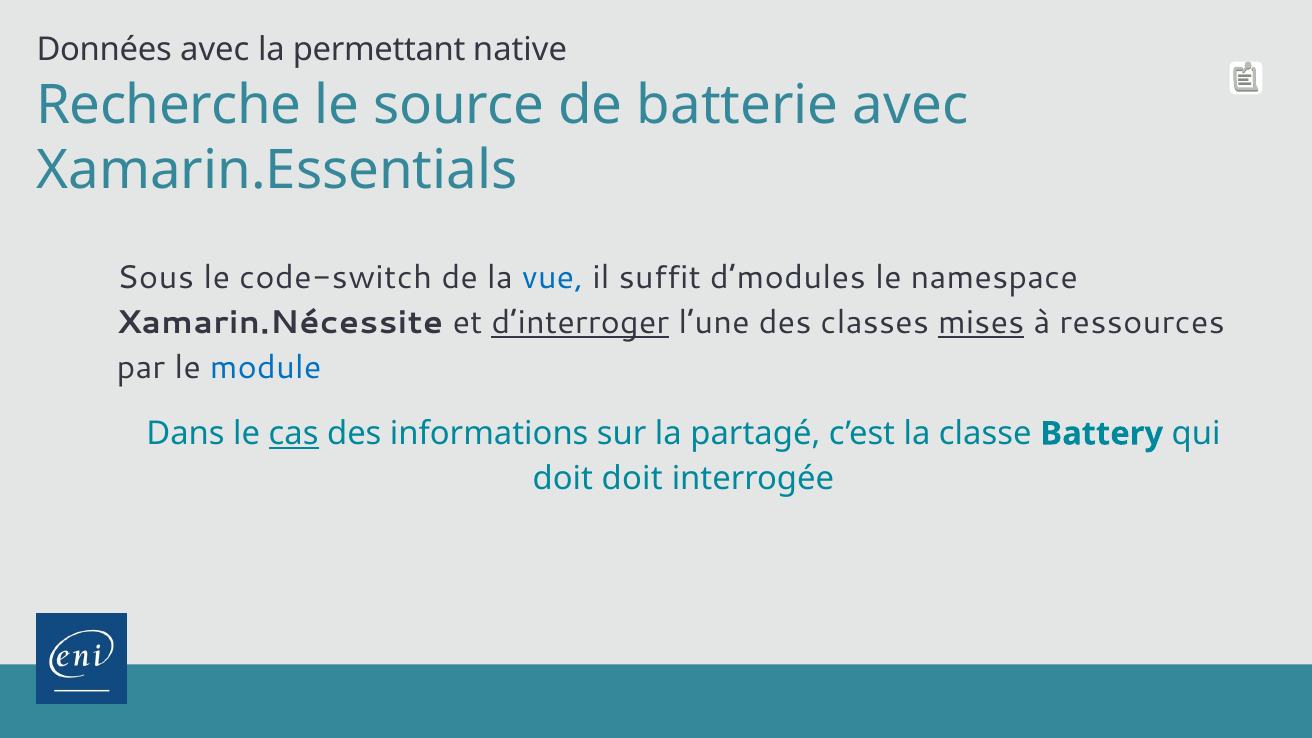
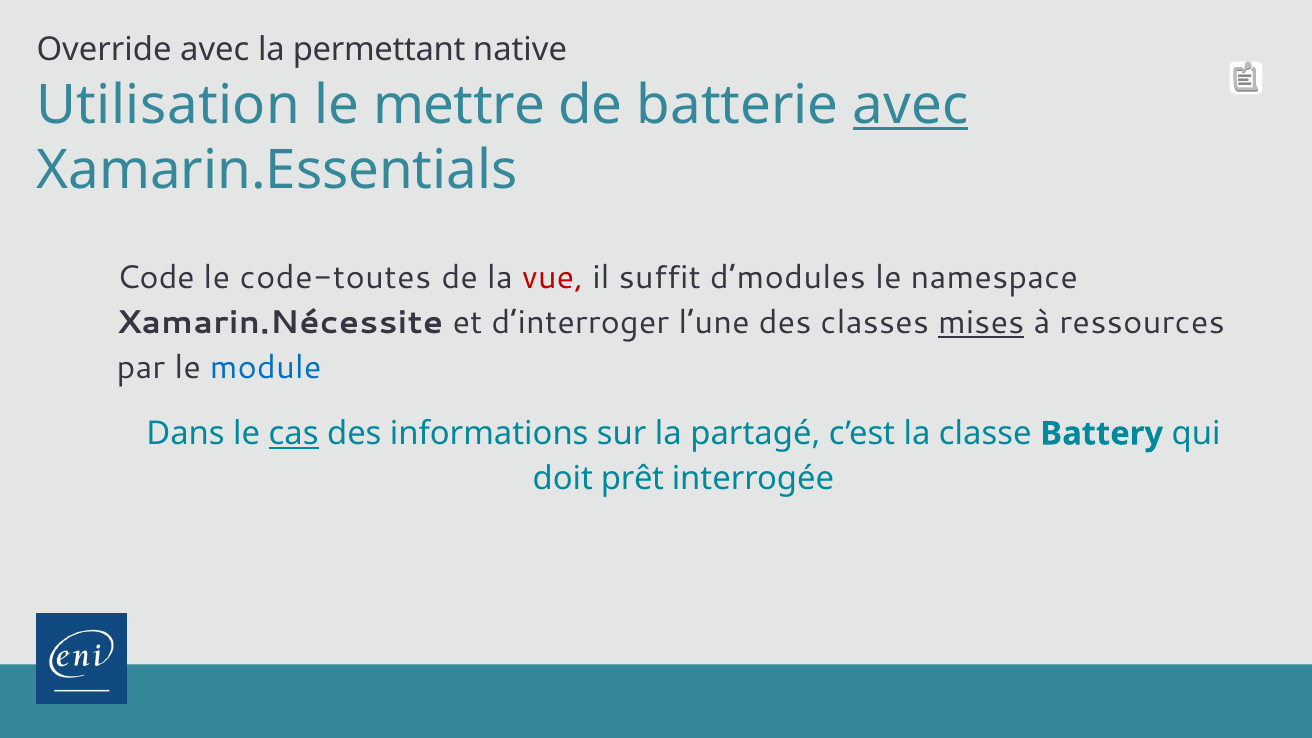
Données: Données -> Override (104, 50)
Recherche: Recherche -> Utilisation (168, 105)
source: source -> mettre (459, 105)
avec underline: none -> present (911, 105)
Sous: Sous -> Code (156, 277)
code-switch: code-switch -> code-toutes (336, 277)
vue colour: blue -> red (553, 277)
d’interroger underline: present -> none (580, 323)
doit doit: doit -> prêt (632, 479)
